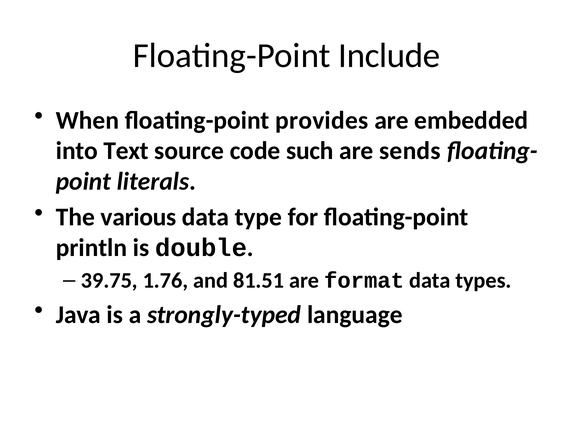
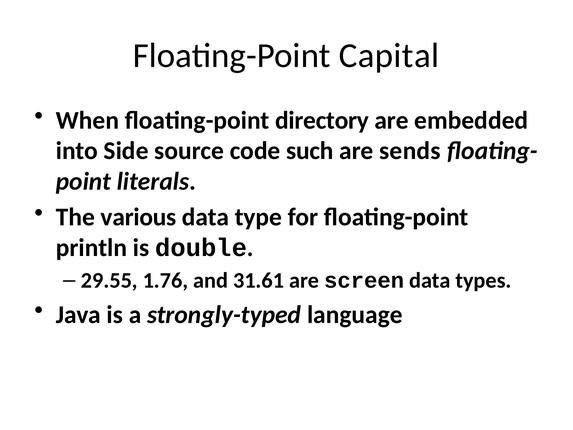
Include: Include -> Capital (389, 55)
provides: provides -> directory (322, 120)
Text: Text -> Side (126, 151)
39.75: 39.75 -> 29.55 (109, 280)
81.51: 81.51 -> 31.61 (259, 280)
format: format -> screen (364, 280)
